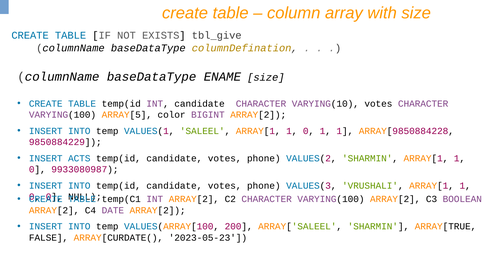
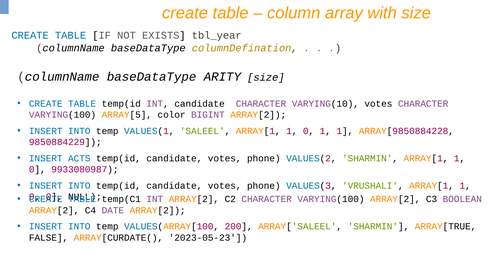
tbl_give: tbl_give -> tbl_year (217, 35)
ENAME: ENAME -> ARITY (222, 77)
